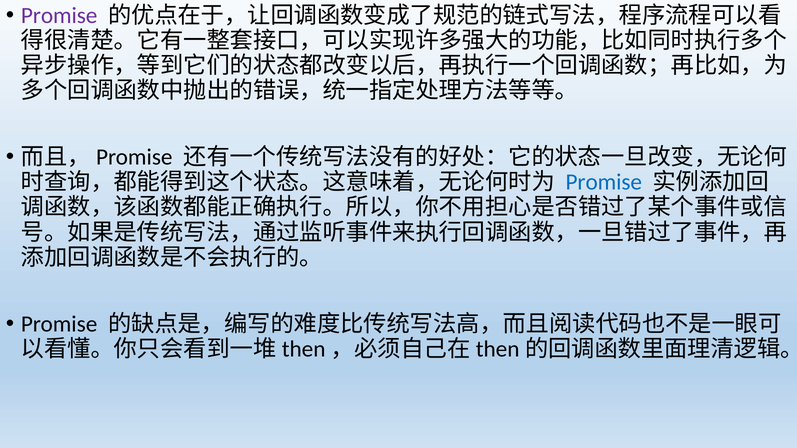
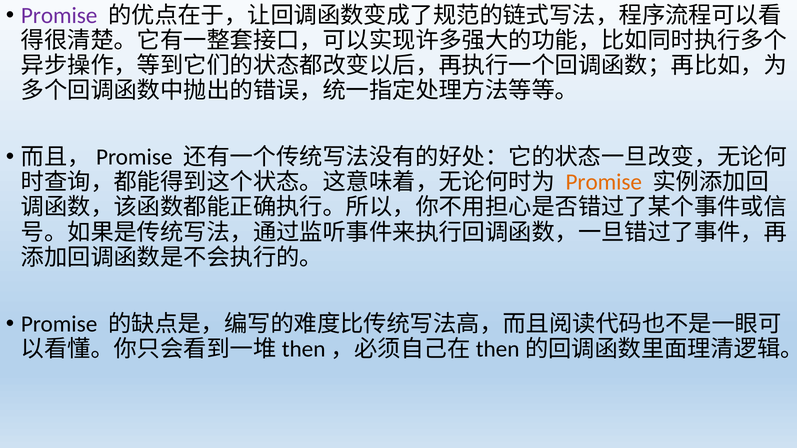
Promise colour: blue -> orange (604, 182)
